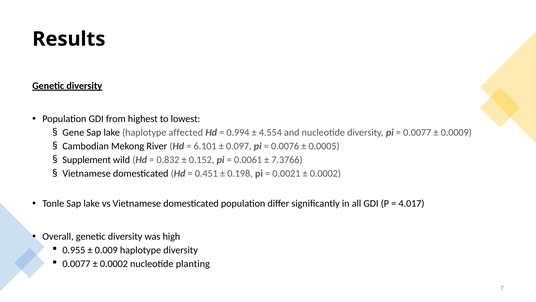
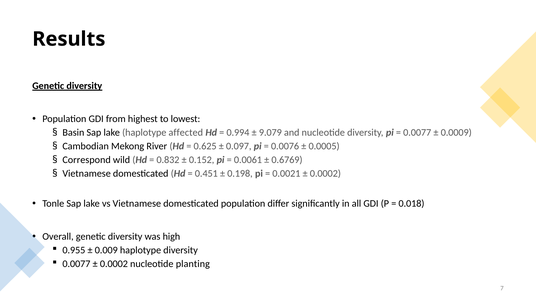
Gene: Gene -> Basin (73, 132)
4.554: 4.554 -> 9.079 (270, 132)
6.101: 6.101 -> 0.625 (205, 146)
Supplement: Supplement -> Correspond (87, 160)
7.3766: 7.3766 -> 0.6769 (287, 160)
4.017: 4.017 -> 0.018 (411, 203)
